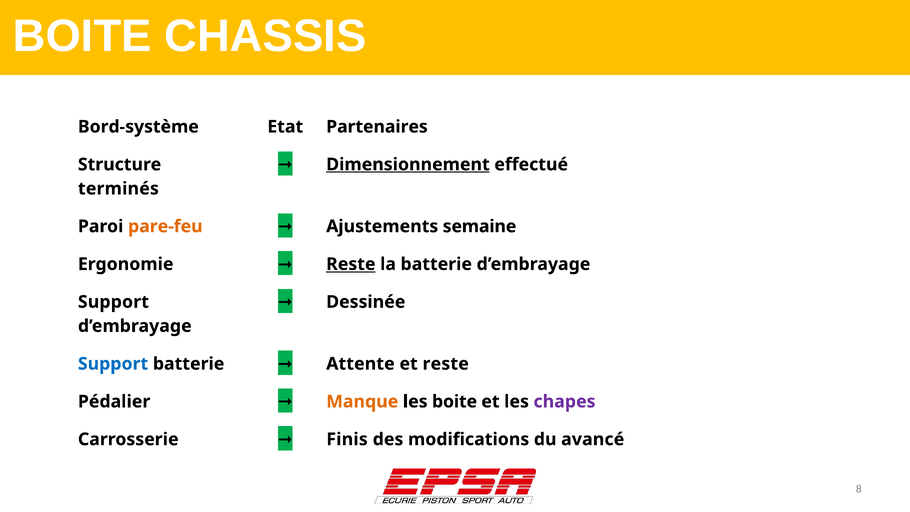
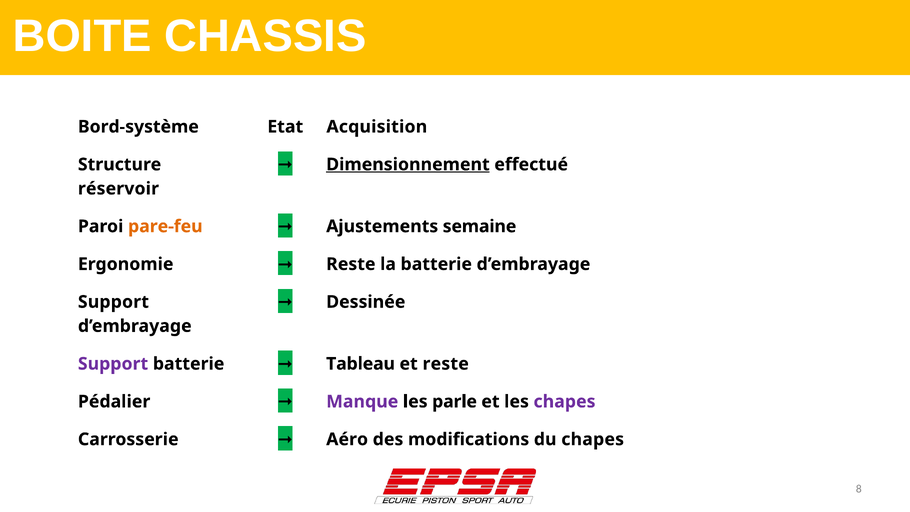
Partenaires: Partenaires -> Acquisition (377, 127)
terminés: terminés -> réservoir (118, 189)
Reste underline: present -> none (351, 264)
Support colour: blue -> purple (113, 364)
Attente: Attente -> Tableau (361, 364)
Manque colour: orange -> purple (362, 402)
les boite: boite -> parle (455, 402)
Finis: Finis -> Aéro (347, 439)
du avancé: avancé -> chapes (593, 439)
